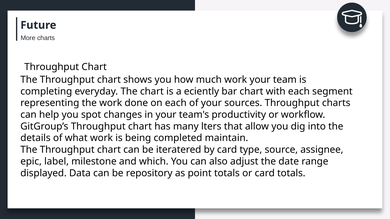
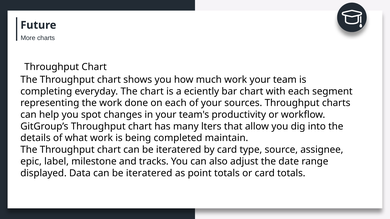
which: which -> tracks (154, 162)
Data can be repository: repository -> iteratered (149, 173)
